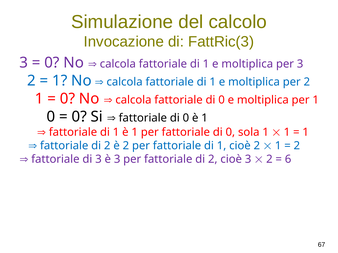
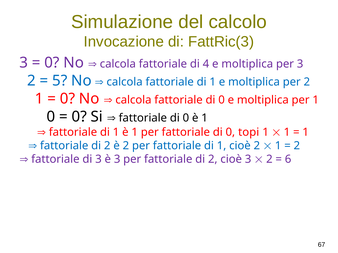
1: 1 -> 4 (206, 64)
1: 1 -> 5 (60, 81)
sola: sola -> topi (249, 132)
